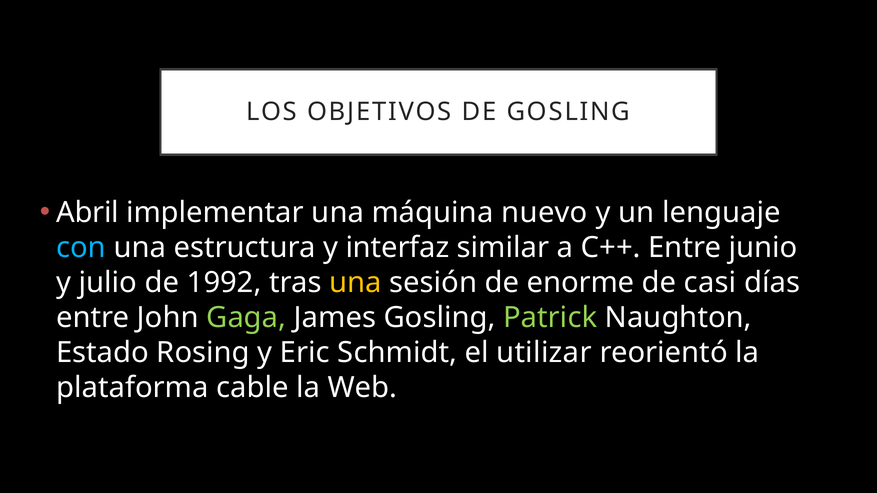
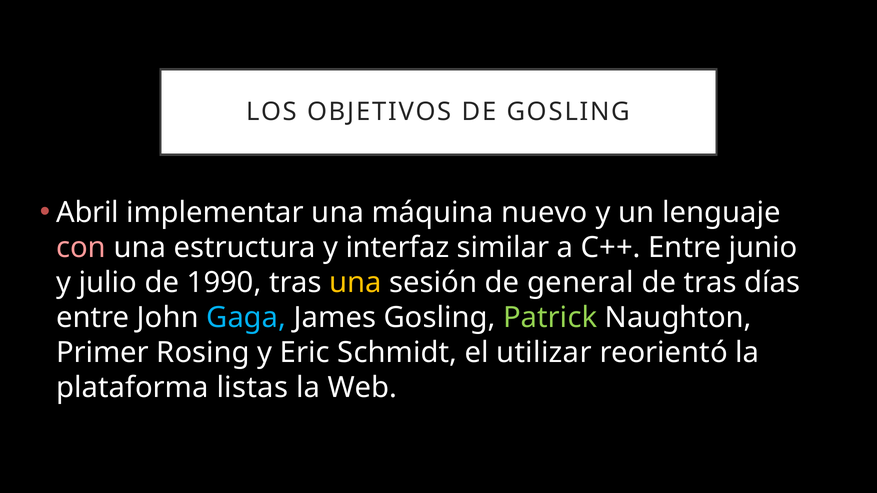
con colour: light blue -> pink (81, 248)
1992: 1992 -> 1990 (224, 283)
enorme: enorme -> general (580, 283)
de casi: casi -> tras (710, 283)
Gaga colour: light green -> light blue (246, 318)
Estado: Estado -> Primer (103, 353)
cable: cable -> listas (252, 388)
